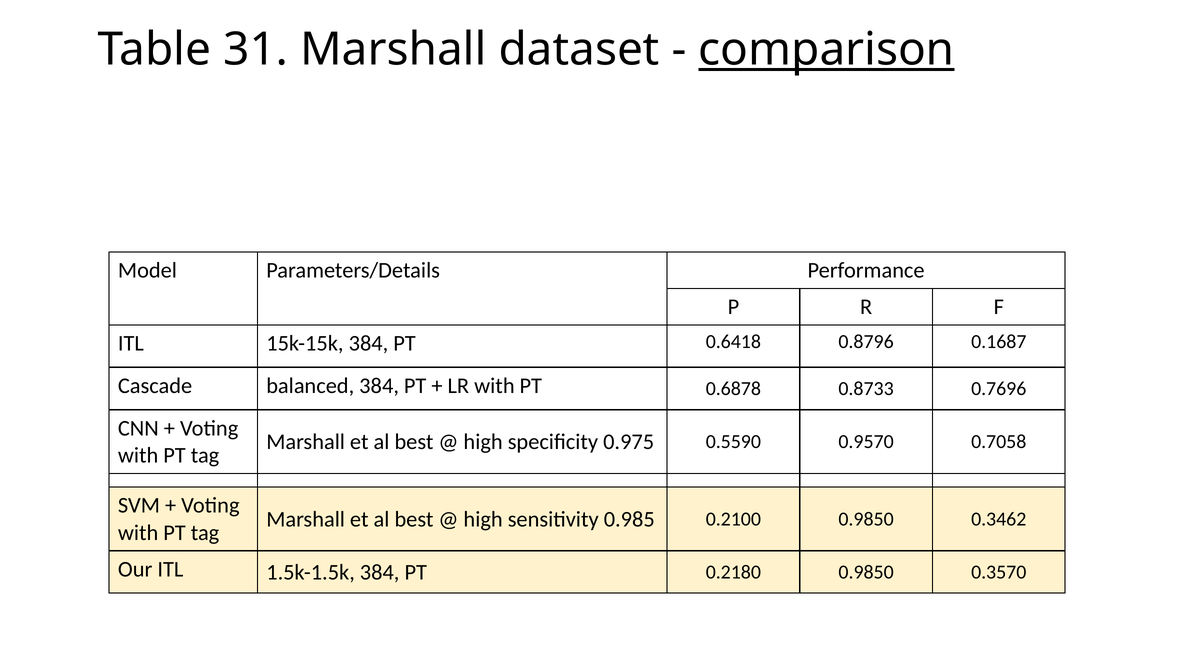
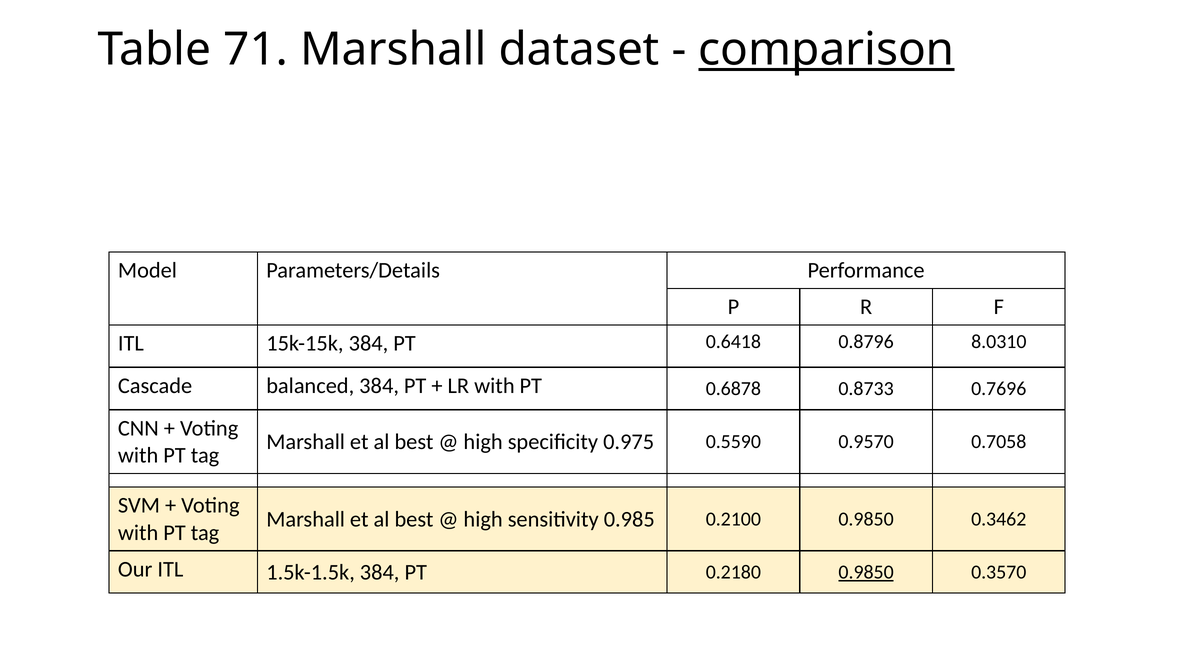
31: 31 -> 71 (256, 50)
0.1687: 0.1687 -> 8.0310 (999, 342)
0.9850 underline: none -> present (866, 572)
